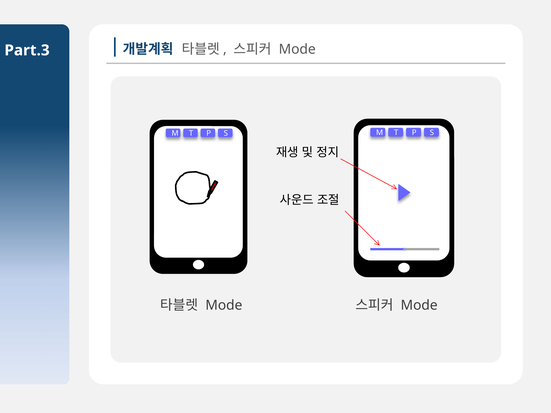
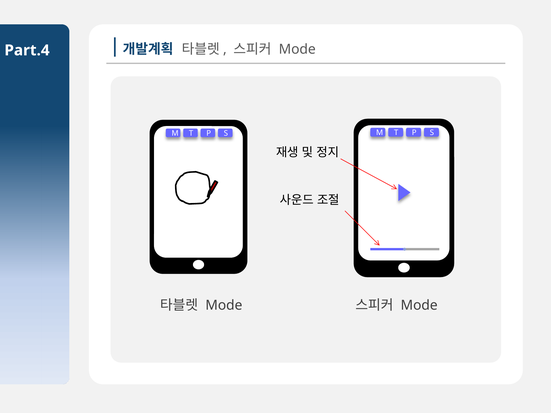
Part.3: Part.3 -> Part.4 (27, 50)
